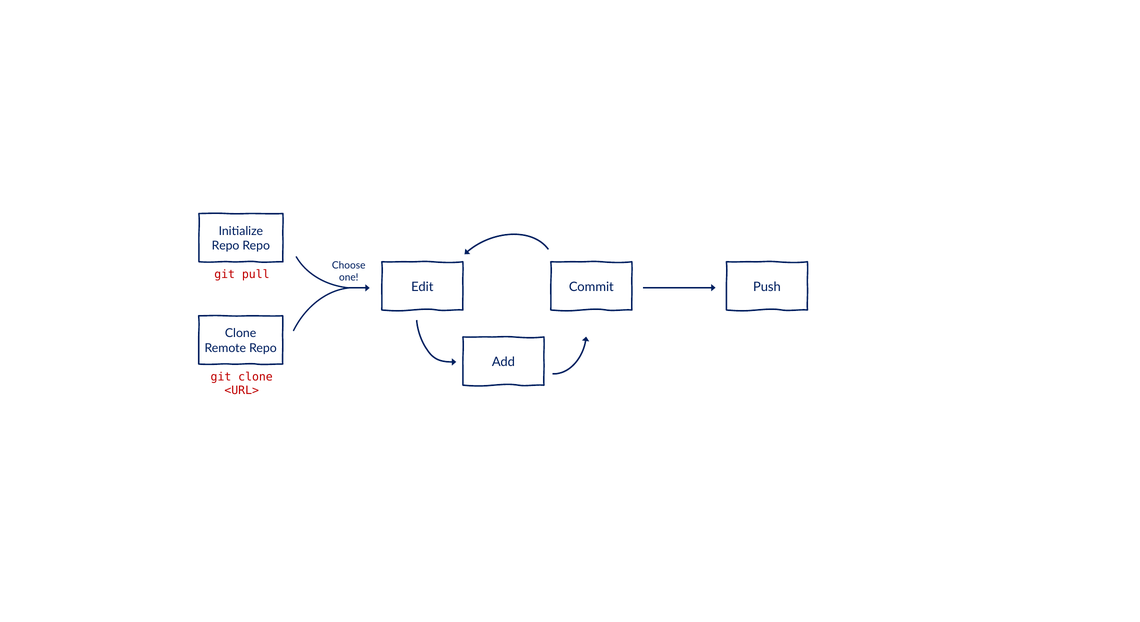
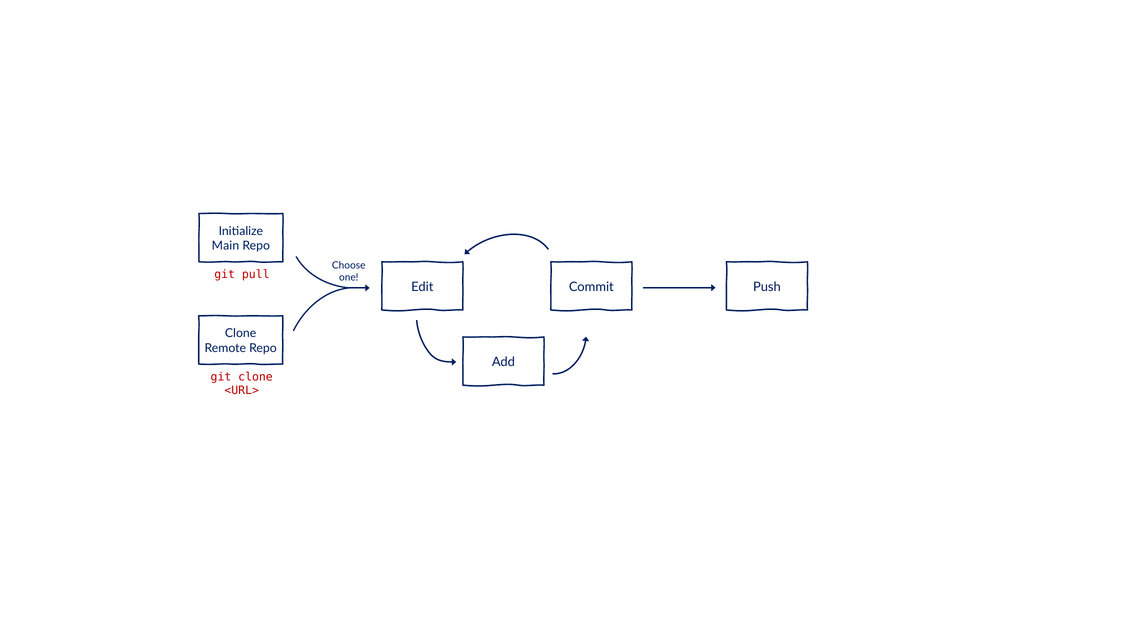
Repo: Repo -> Main (225, 246)
